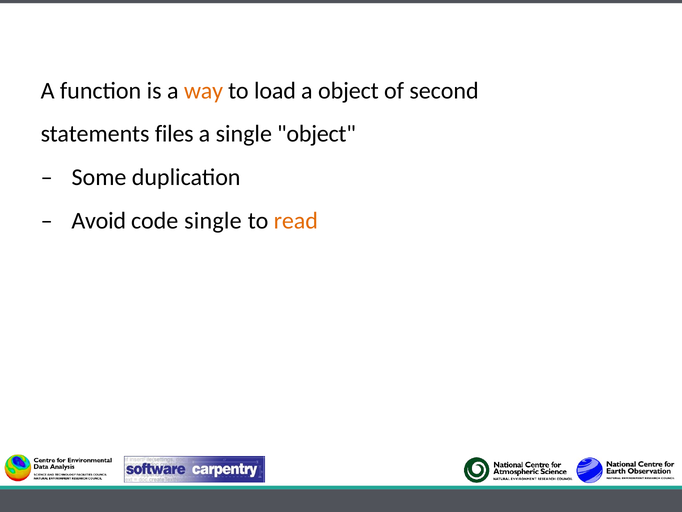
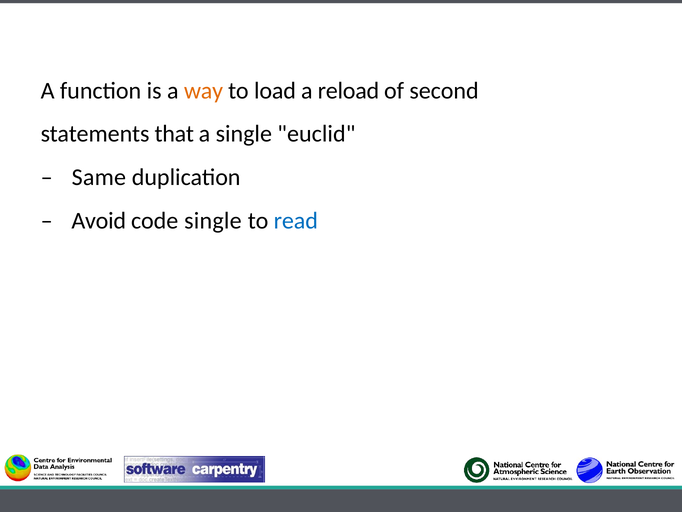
a object: object -> reload (348, 91)
files: files -> that (174, 134)
single object: object -> euclid (316, 134)
Some: Some -> Same (99, 177)
read colour: orange -> blue (296, 220)
